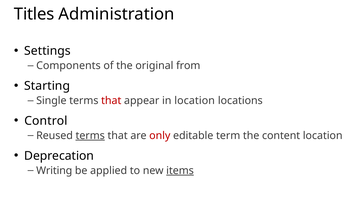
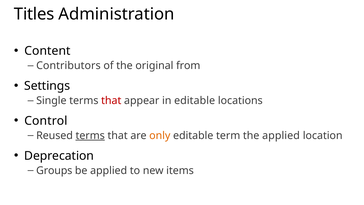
Settings: Settings -> Content (47, 51)
Components: Components -> Contributors (68, 66)
Starting: Starting -> Settings (47, 86)
in location: location -> editable (195, 101)
only colour: red -> orange (160, 135)
the content: content -> applied (281, 135)
Writing: Writing -> Groups (54, 170)
items underline: present -> none (180, 170)
